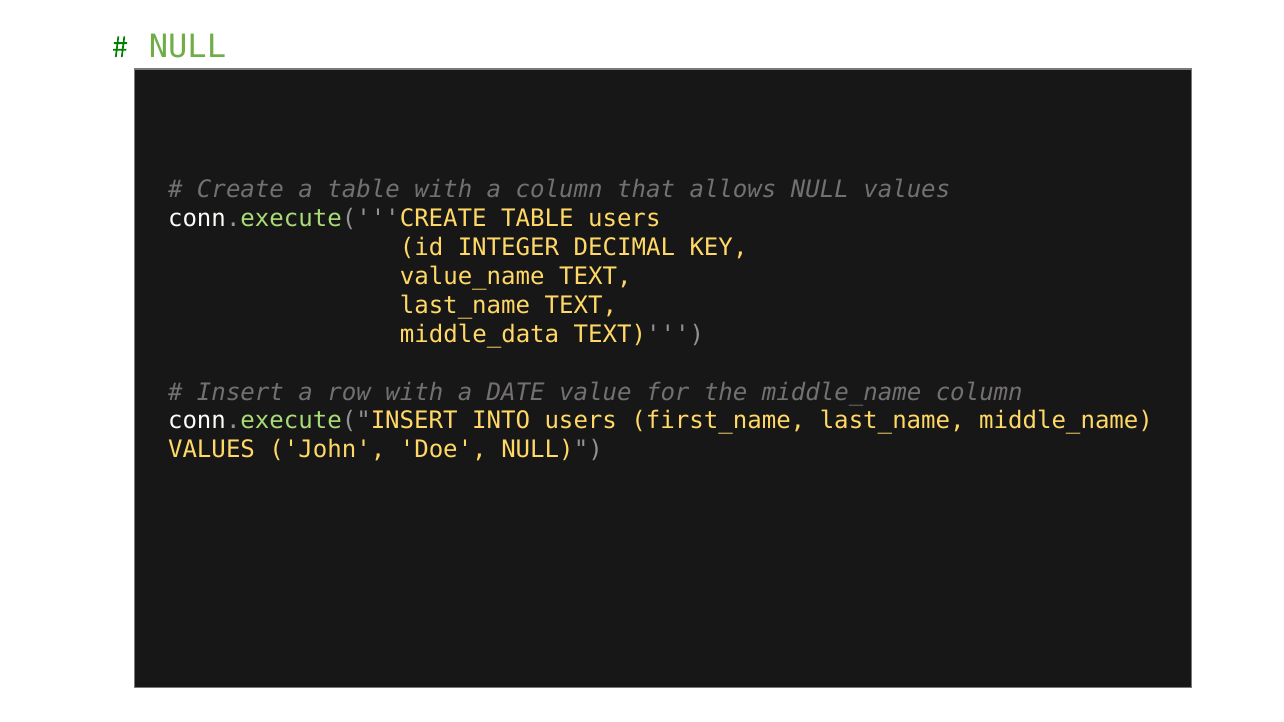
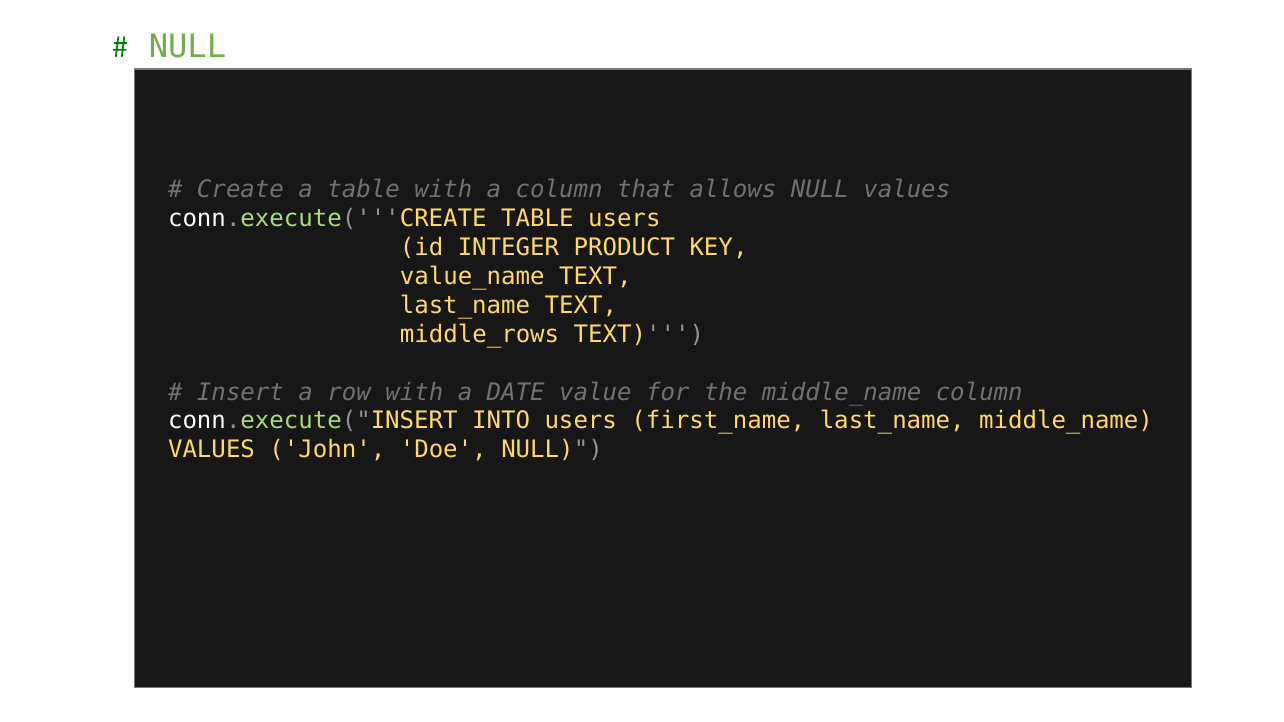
DECIMAL: DECIMAL -> PRODUCT (624, 248)
middle_data: middle_data -> middle_rows (480, 334)
